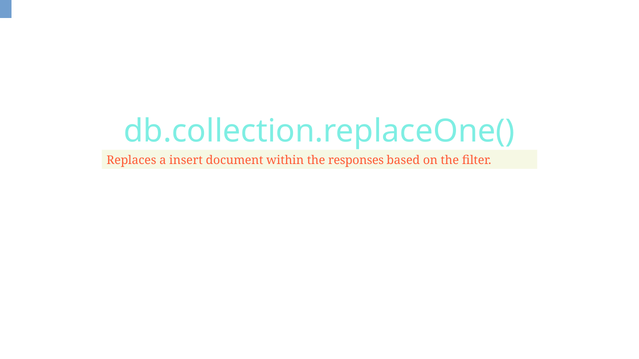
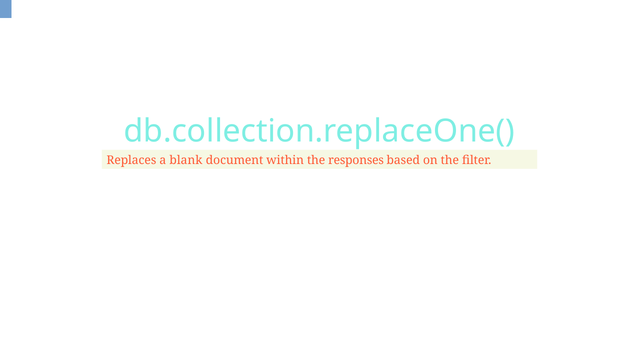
insert: insert -> blank (186, 160)
